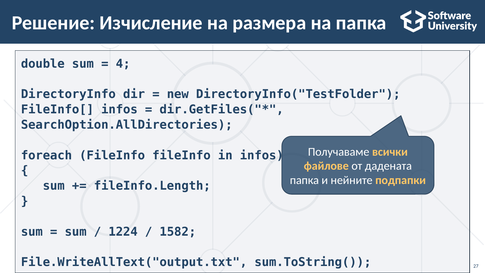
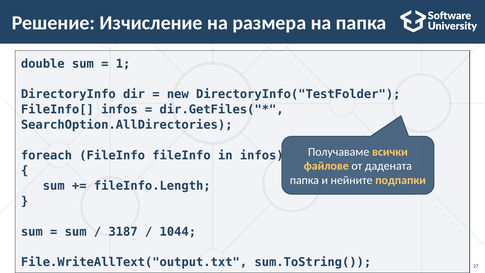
4: 4 -> 1 (123, 64)
1224: 1224 -> 3187 (123, 232)
1582: 1582 -> 1044 (178, 232)
